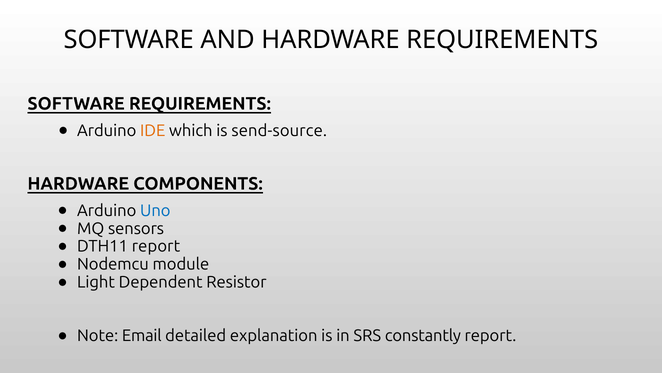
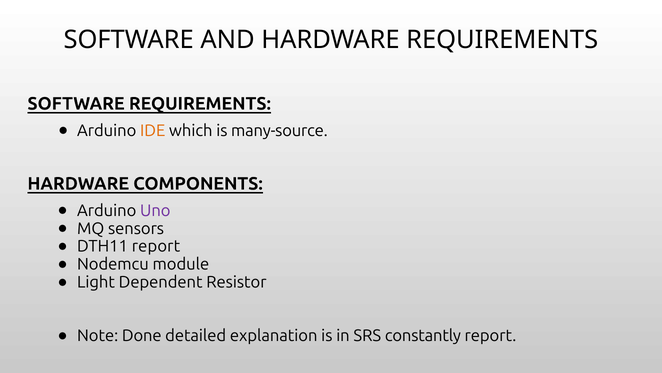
send-source: send-source -> many-source (279, 130)
Uno colour: blue -> purple (155, 210)
Email: Email -> Done (142, 335)
